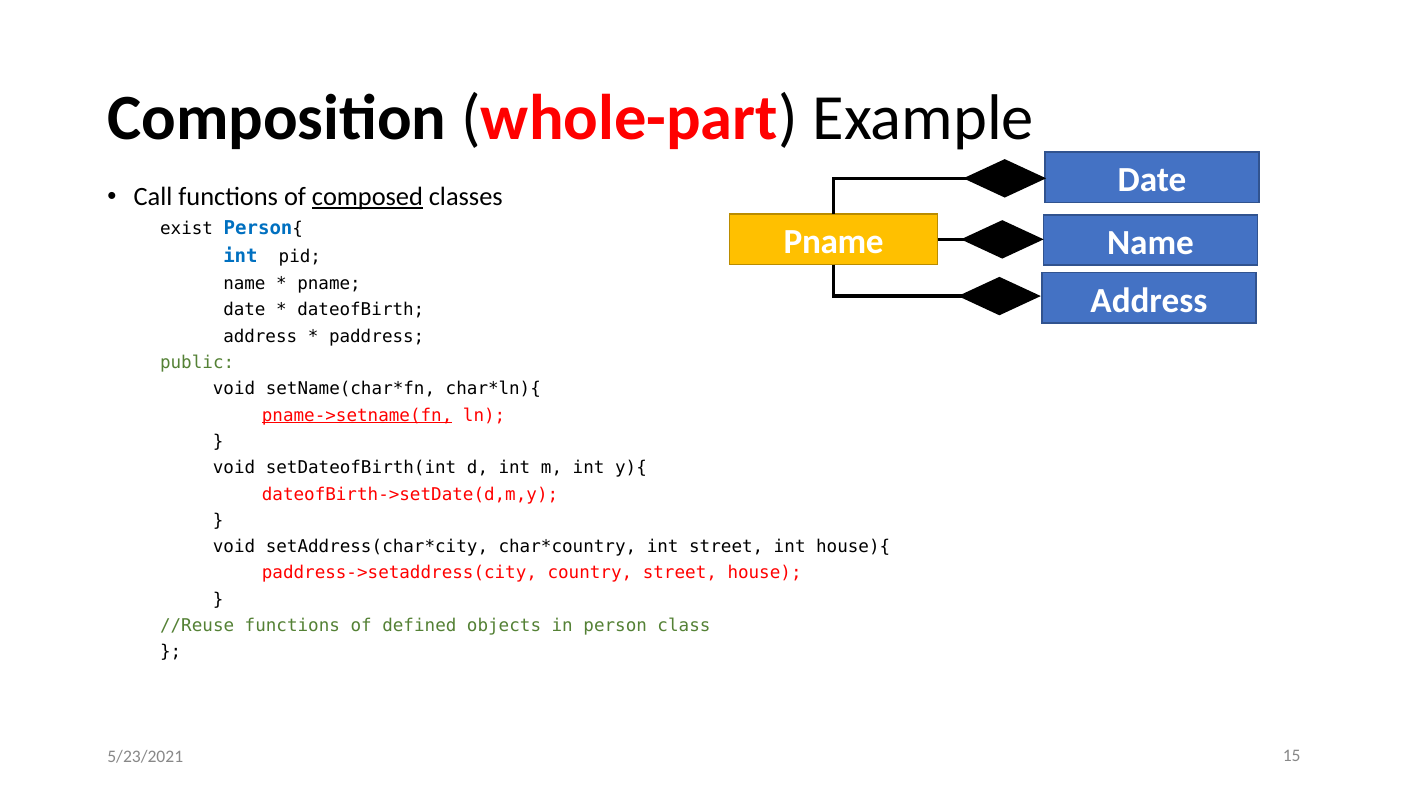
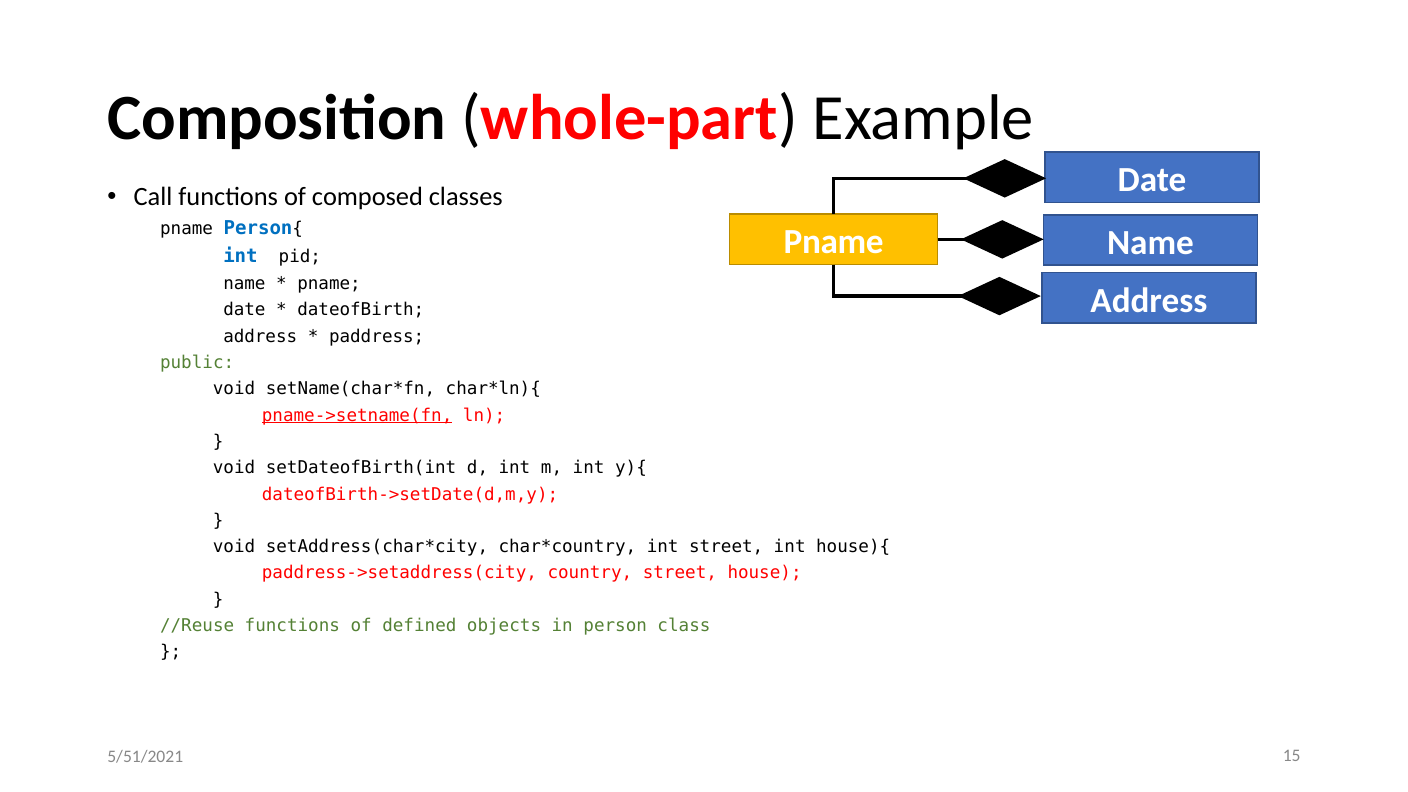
composed underline: present -> none (367, 197)
exist: exist -> pname (187, 229)
5/23/2021: 5/23/2021 -> 5/51/2021 (145, 756)
